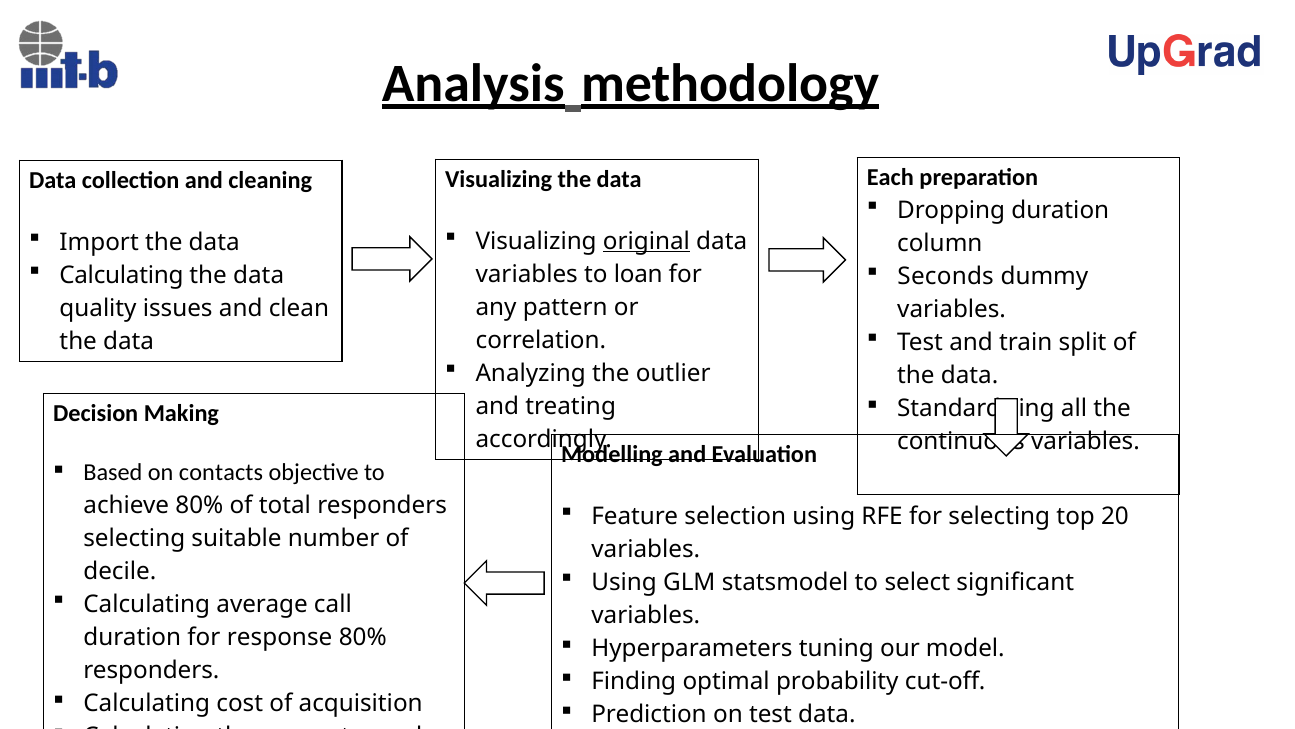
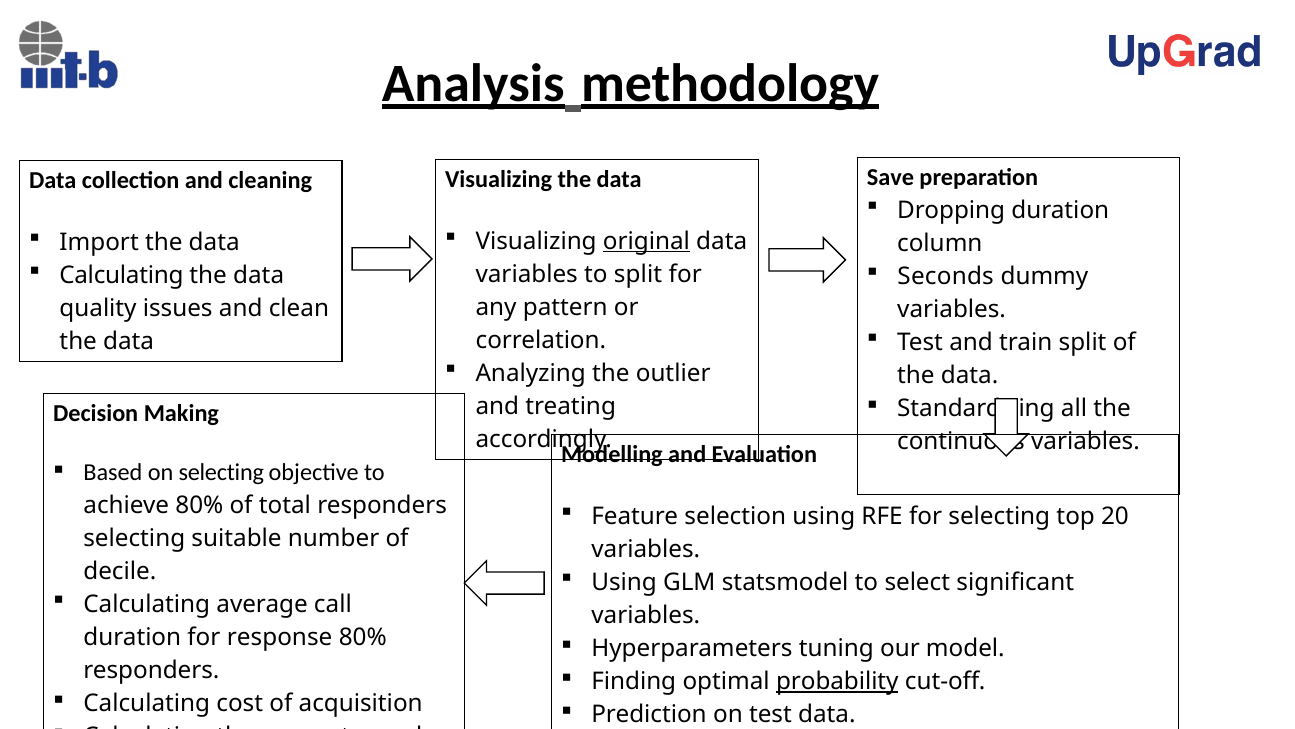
Each: Each -> Save (890, 178)
to loan: loan -> split (638, 274)
on contacts: contacts -> selecting (221, 472)
probability underline: none -> present (837, 681)
